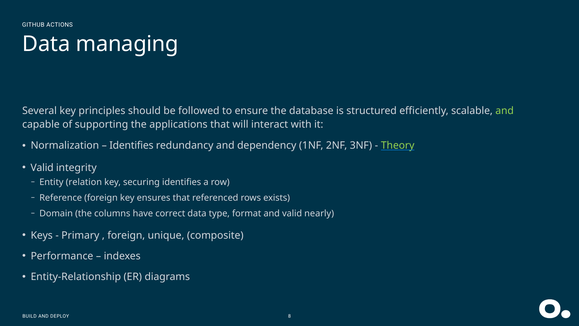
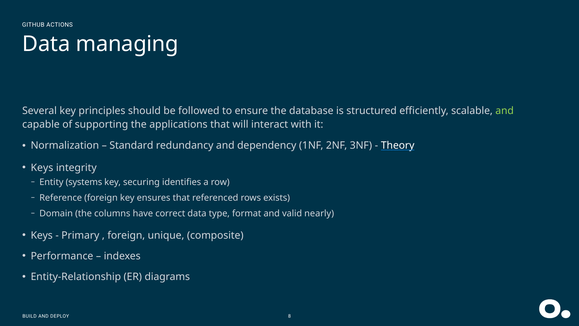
Identifies: Identifies -> Standard (131, 145)
Theory colour: light green -> white (398, 145)
Valid: Valid -> Keys (42, 168)
relation: relation -> systems (84, 182)
